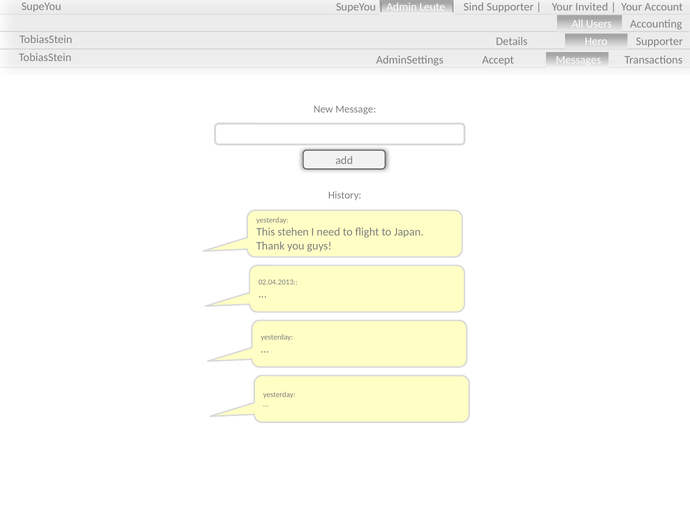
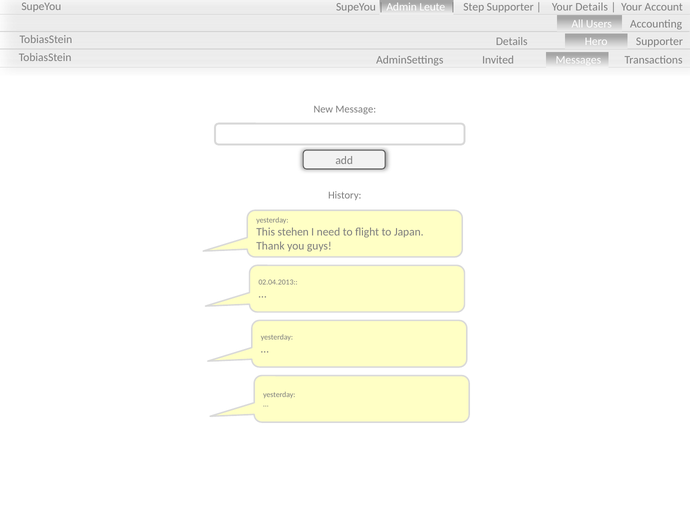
Sind: Sind -> Step (474, 7)
Your Invited: Invited -> Details (592, 7)
Accept: Accept -> Invited (498, 60)
